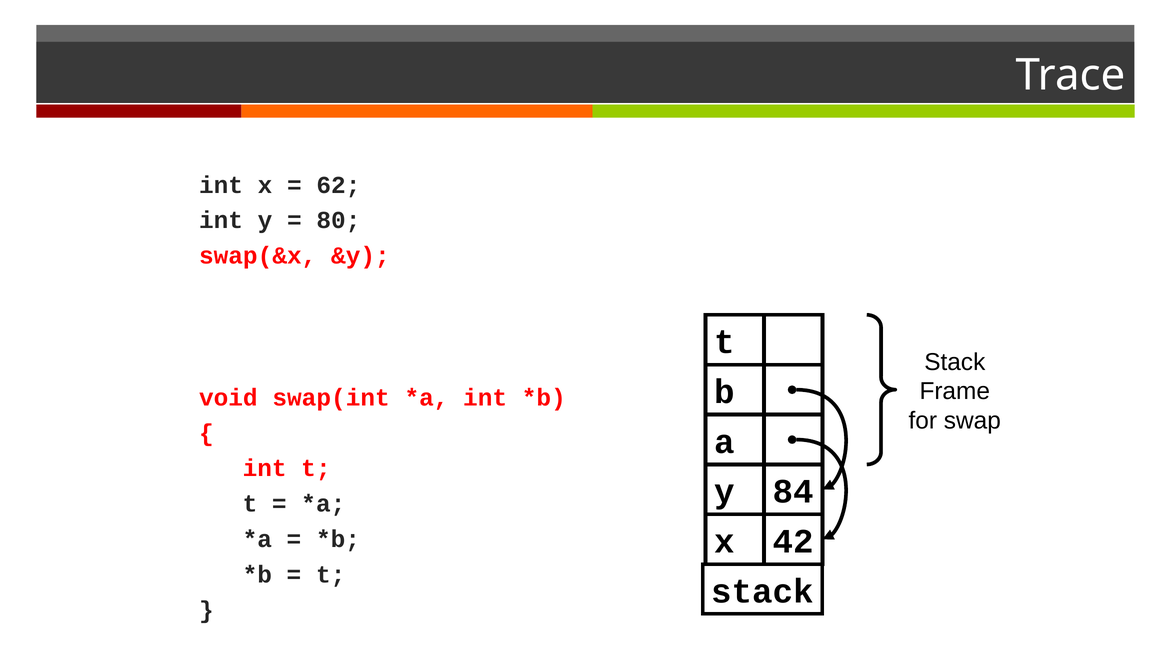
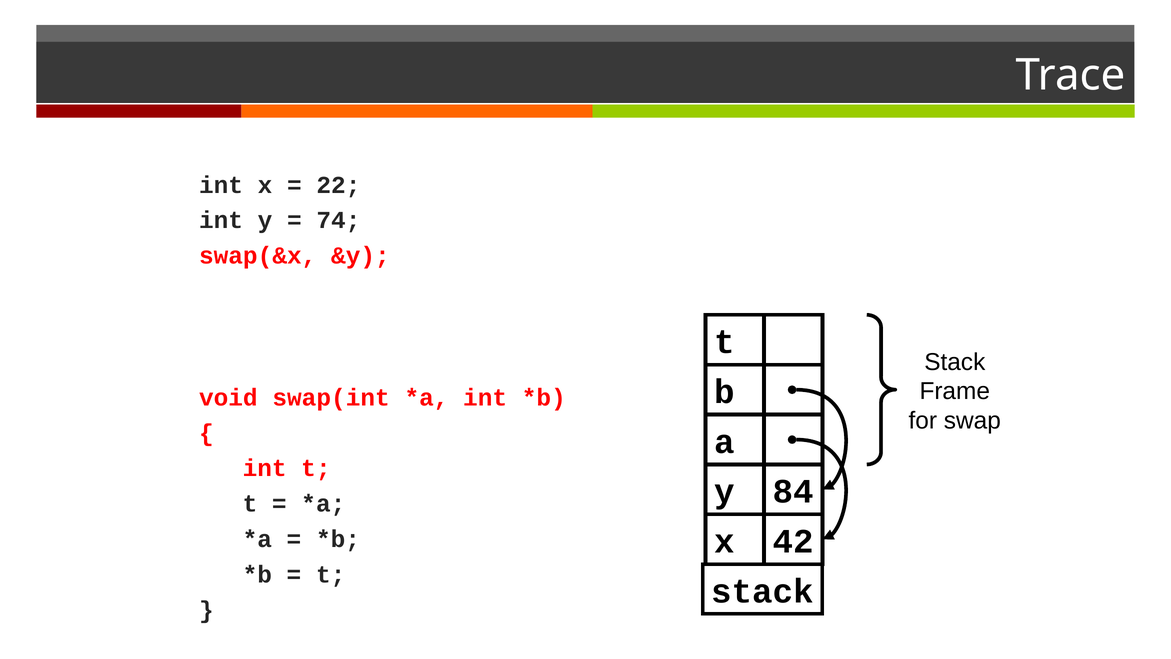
62: 62 -> 22 (338, 185)
80: 80 -> 74 (338, 220)
